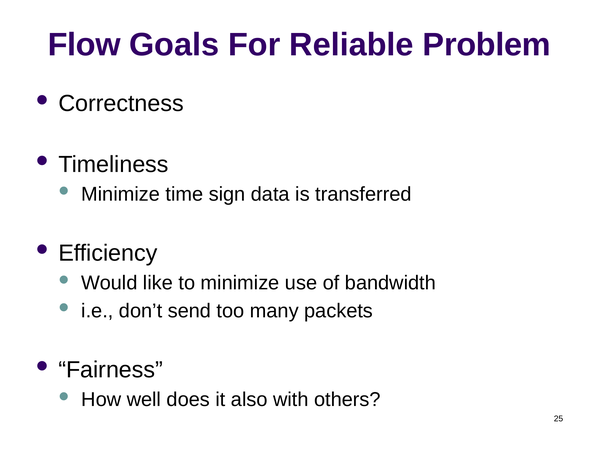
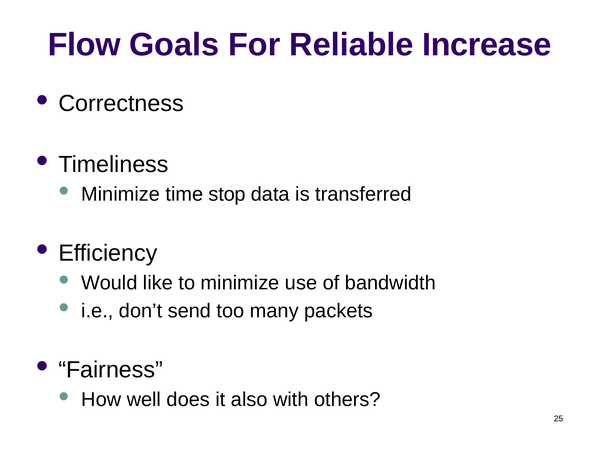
Problem: Problem -> Increase (487, 45)
sign: sign -> stop (227, 194)
